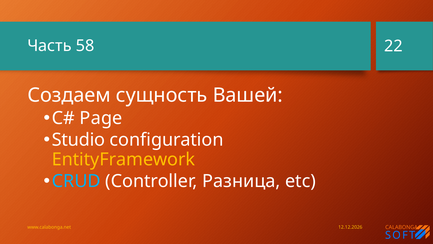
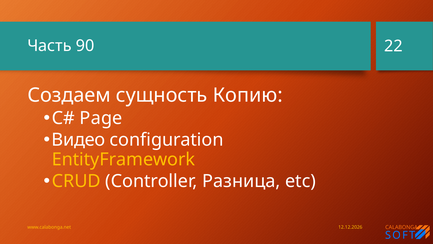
58: 58 -> 90 (85, 46)
Вашей: Вашей -> Копию (248, 95)
Studio: Studio -> Видео (78, 140)
CRUD colour: light blue -> yellow (76, 181)
